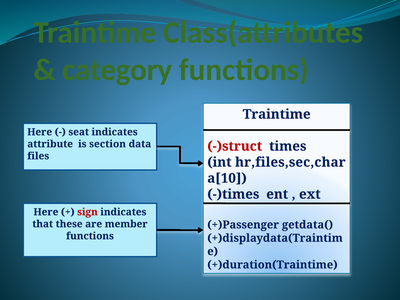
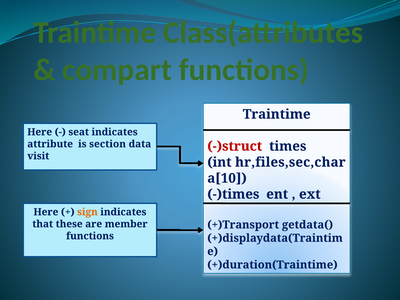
category: category -> compart (117, 70)
files: files -> visit (38, 156)
sign colour: red -> orange (87, 212)
+)Passenger: +)Passenger -> +)Transport (243, 225)
